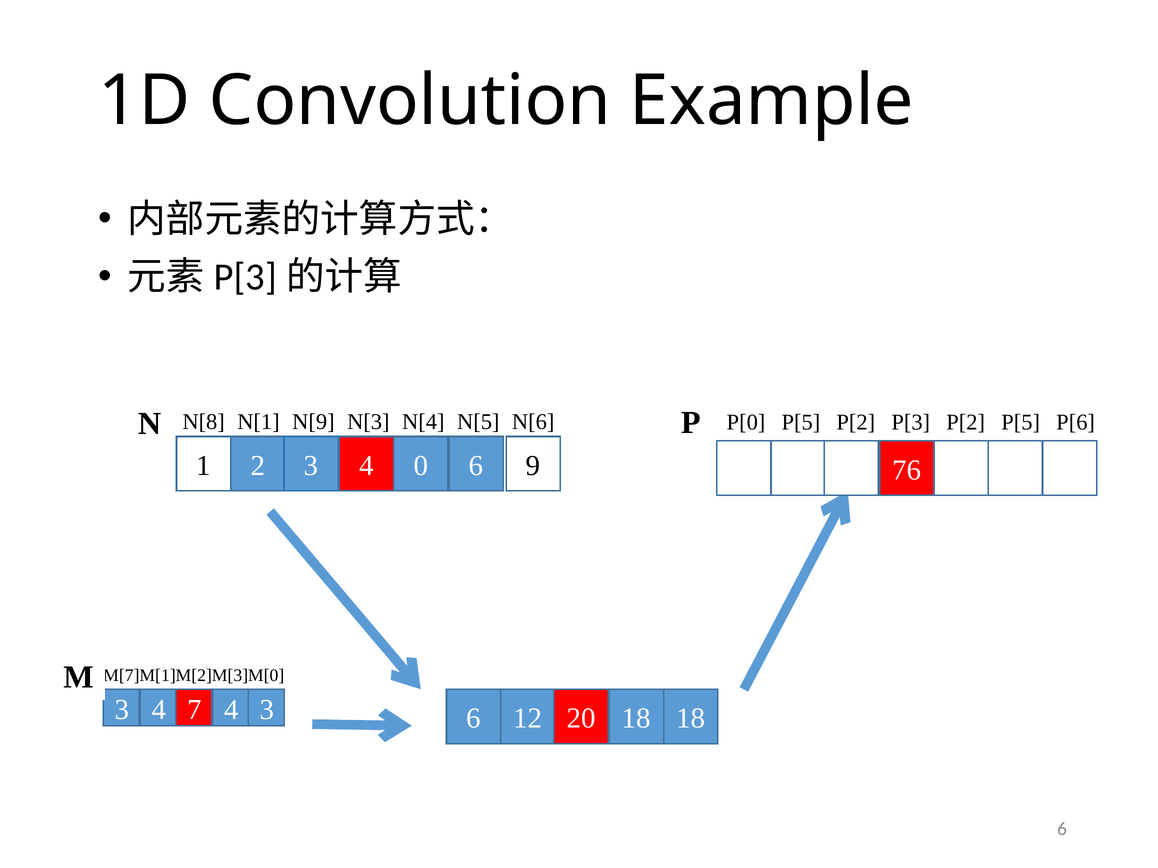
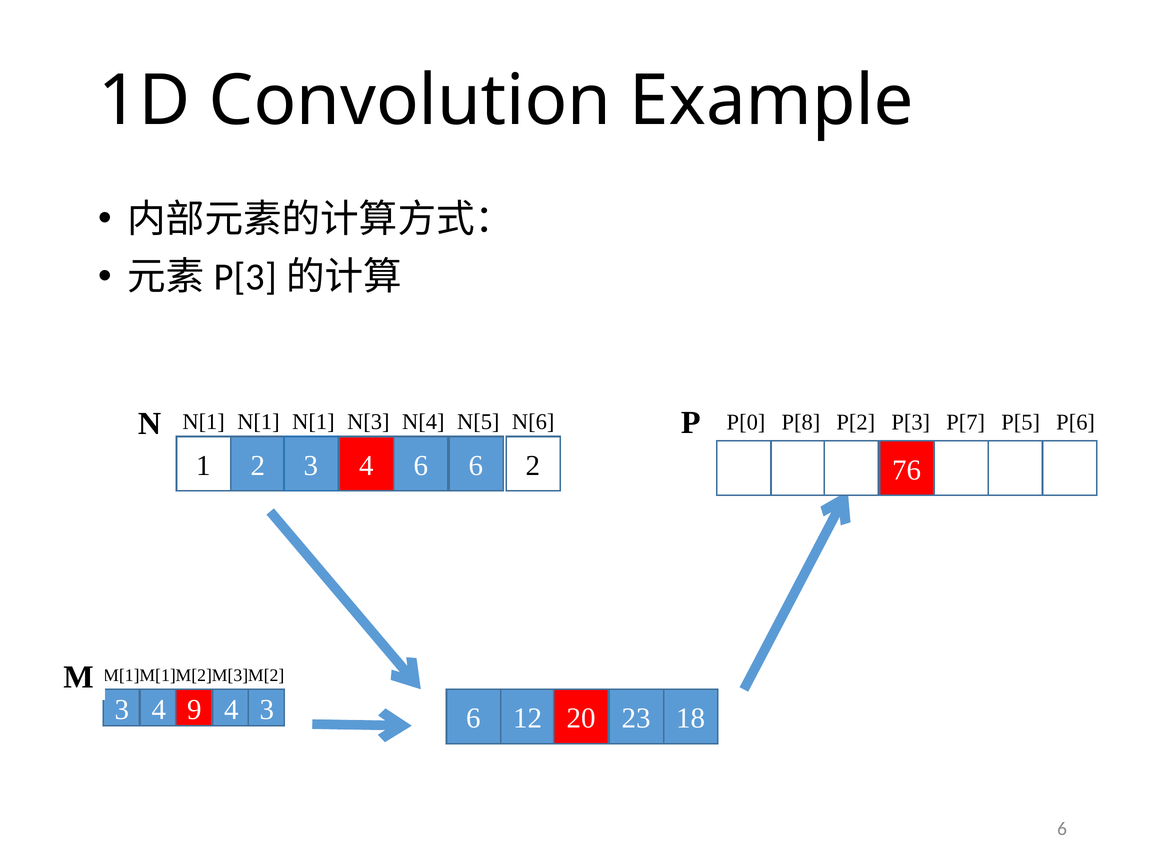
N[8: N[8 -> N[1 (204, 422)
N[1 N[9: N[9 -> N[1 (313, 422)
P[5: P[5 -> P[8 (801, 422)
P[2: P[2 -> P[7 (966, 422)
4 0: 0 -> 6 (421, 466)
6 9: 9 -> 2 (533, 466)
M[7: M[7 -> M[1 (121, 676)
M[0: M[0 -> M[2 (266, 676)
7: 7 -> 9 (194, 710)
20 18: 18 -> 23 (636, 719)
